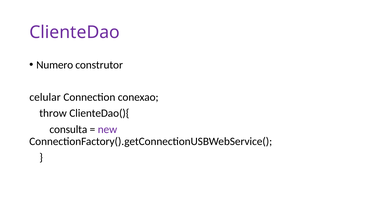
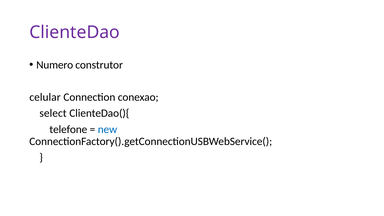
throw: throw -> select (53, 113)
consulta: consulta -> telefone (68, 129)
new colour: purple -> blue (107, 129)
